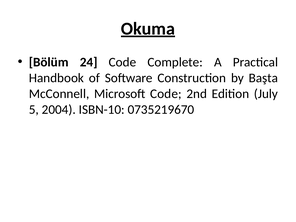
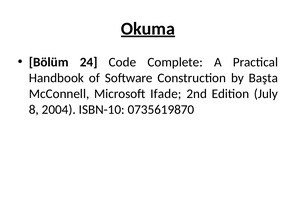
Microsoft Code: Code -> Ifade (166, 94)
5: 5 -> 8 (34, 109)
0735219670: 0735219670 -> 0735619870 (161, 109)
